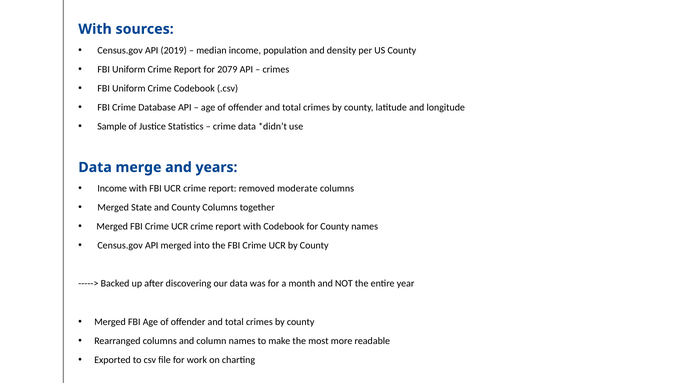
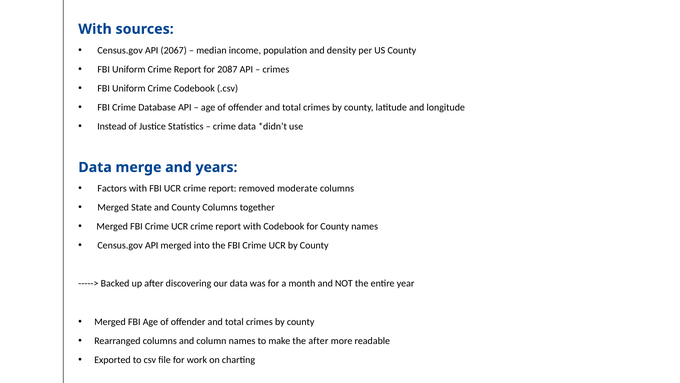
2019: 2019 -> 2067 (174, 50)
2079: 2079 -> 2087 (227, 69)
Sample: Sample -> Instead (112, 126)
Income: Income -> Factors (112, 188)
the most: most -> after (318, 340)
